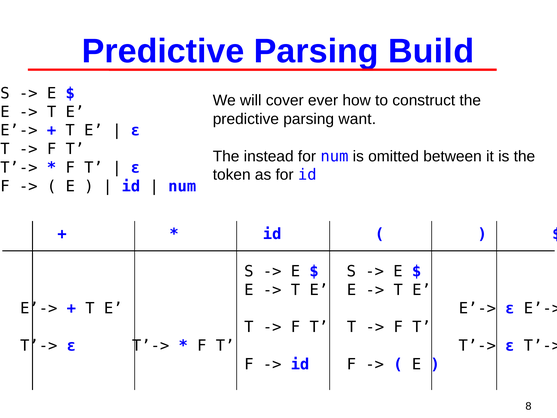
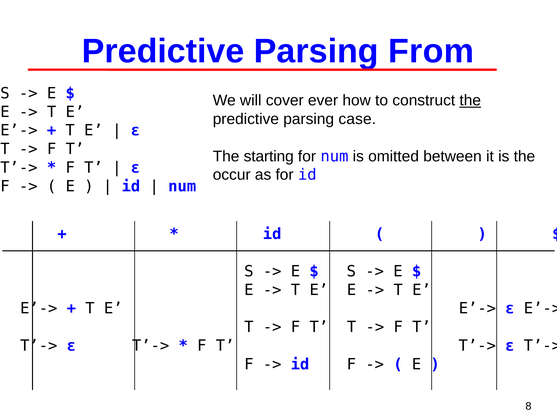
Build: Build -> From (431, 51)
the underline: none -> present (470, 100)
want: want -> case (357, 119)
instead: instead -> starting (269, 156)
token: token -> occur (232, 175)
